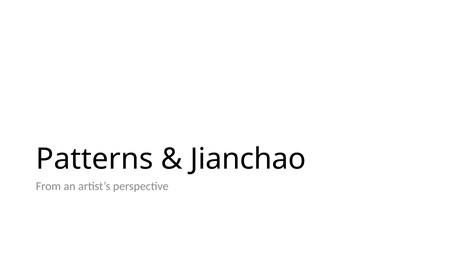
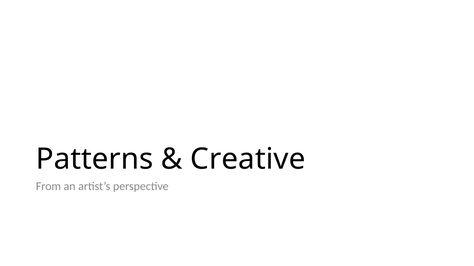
Jianchao: Jianchao -> Creative (248, 159)
